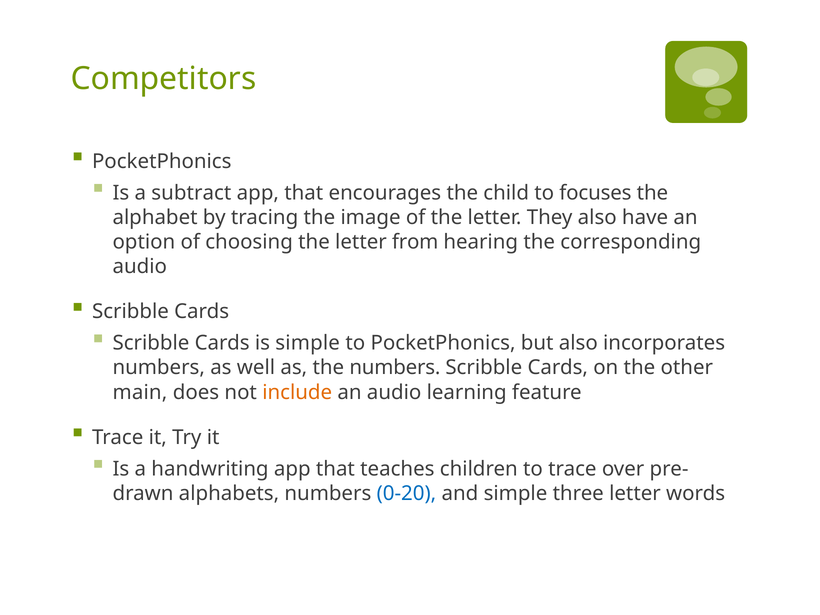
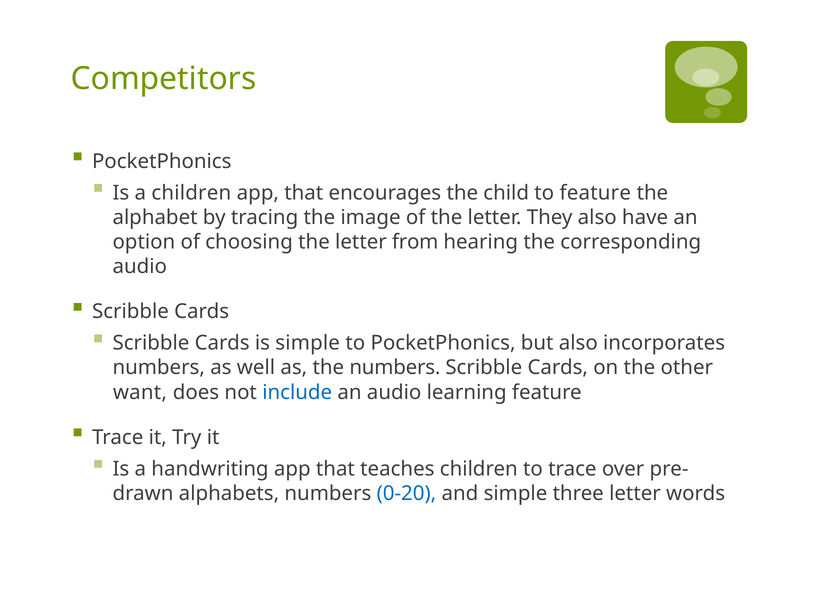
a subtract: subtract -> children (191, 193)
to focuses: focuses -> feature (595, 193)
main: main -> want (140, 392)
include colour: orange -> blue (297, 392)
